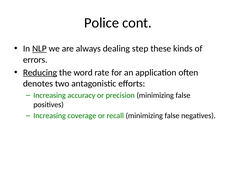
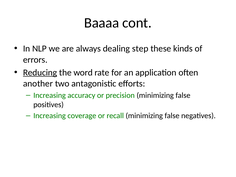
Police: Police -> Baaaa (102, 23)
NLP underline: present -> none (39, 49)
denotes: denotes -> another (38, 84)
